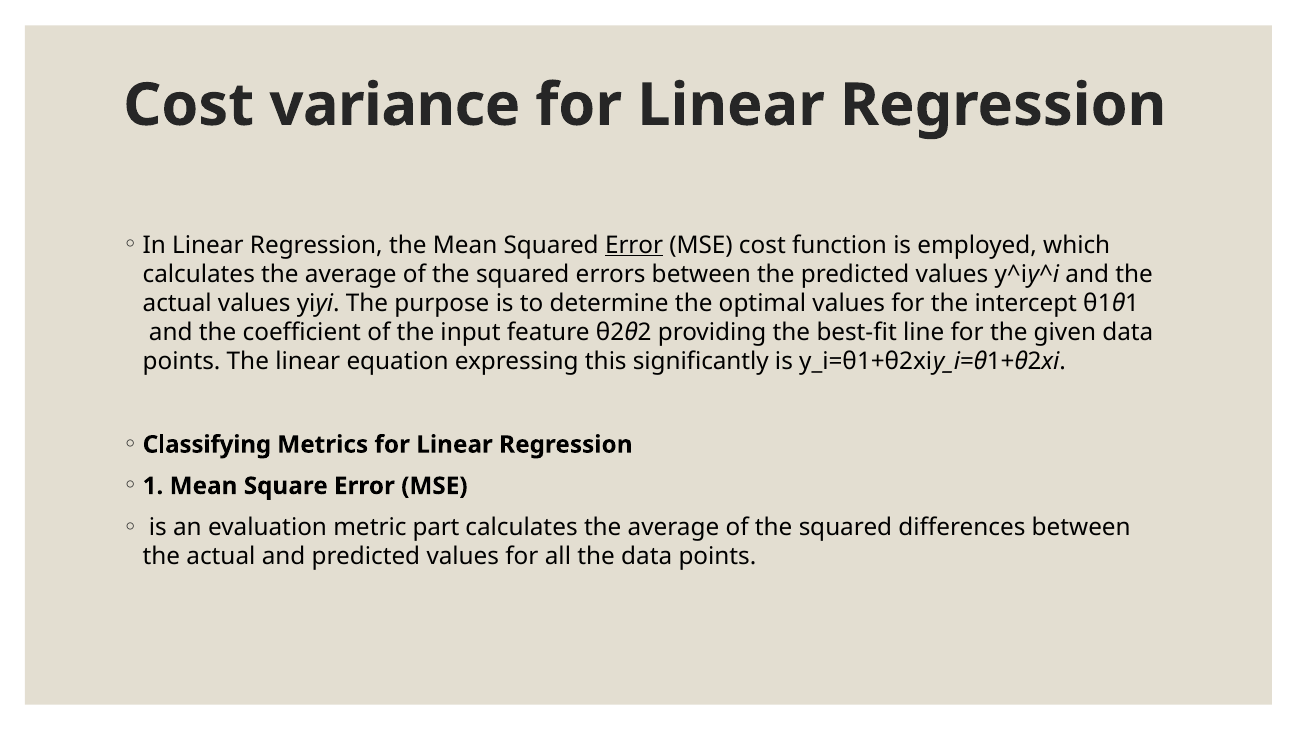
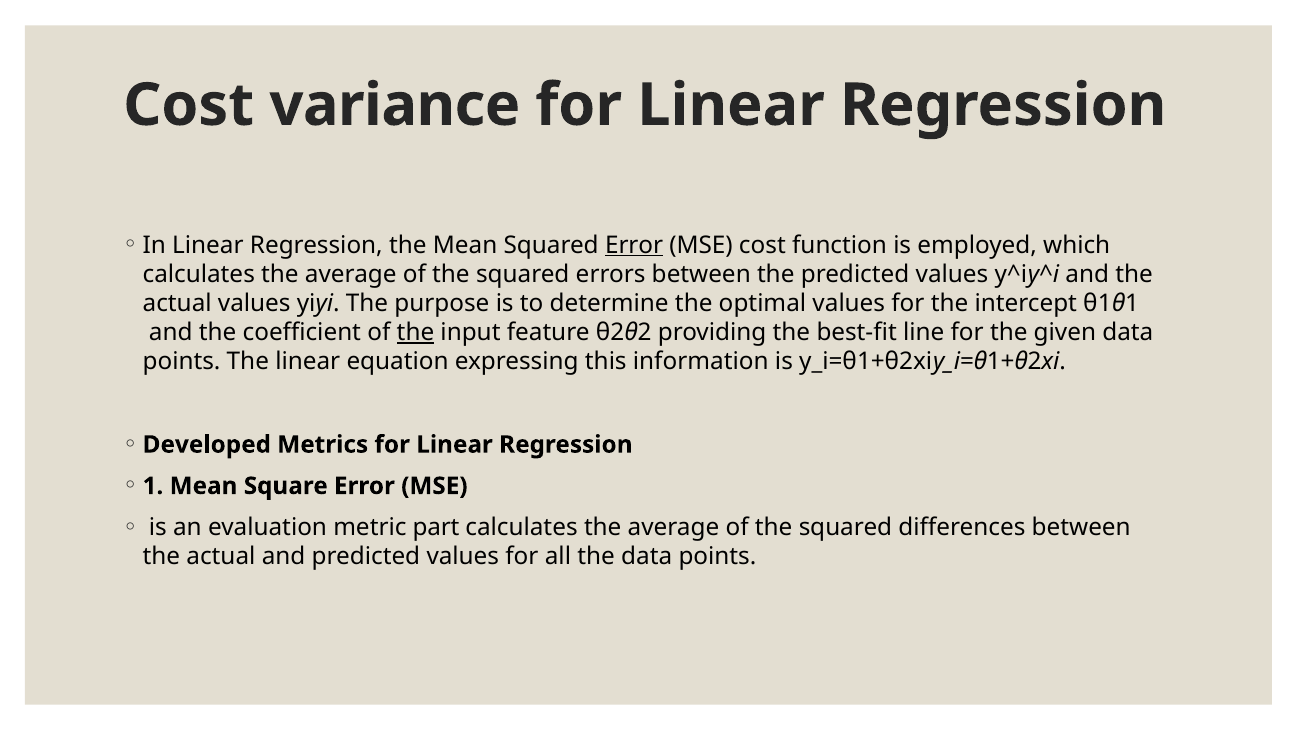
the underline: none -> present (415, 332)
significantly: significantly -> information (701, 362)
Classifying: Classifying -> Developed (207, 444)
